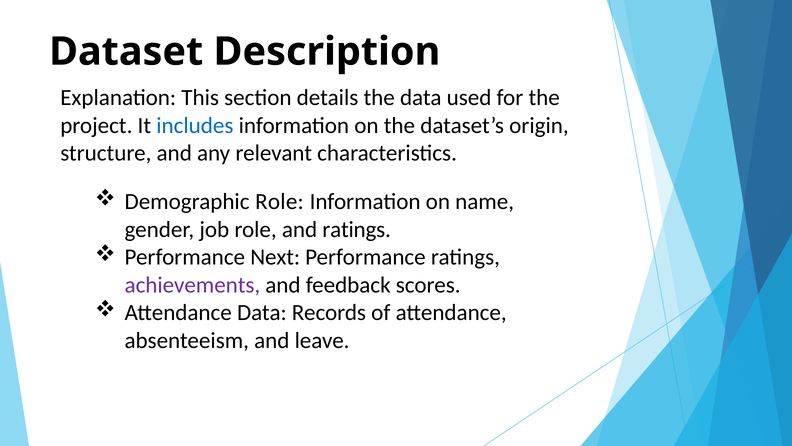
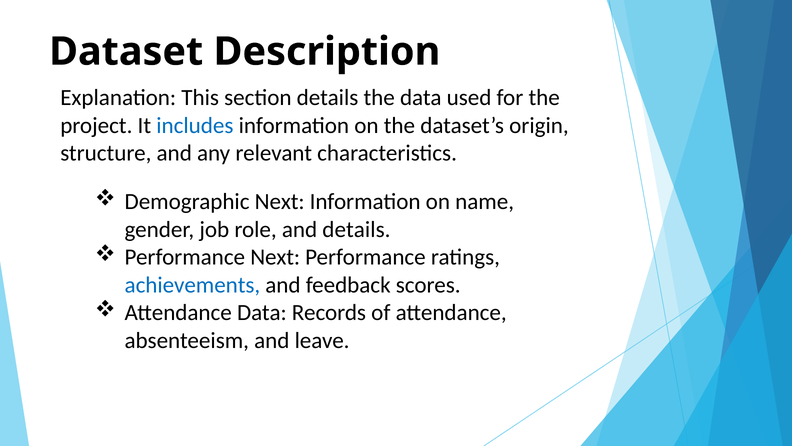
Demographic Role: Role -> Next (280, 202)
and ratings: ratings -> details (356, 229)
achievements colour: purple -> blue (192, 285)
